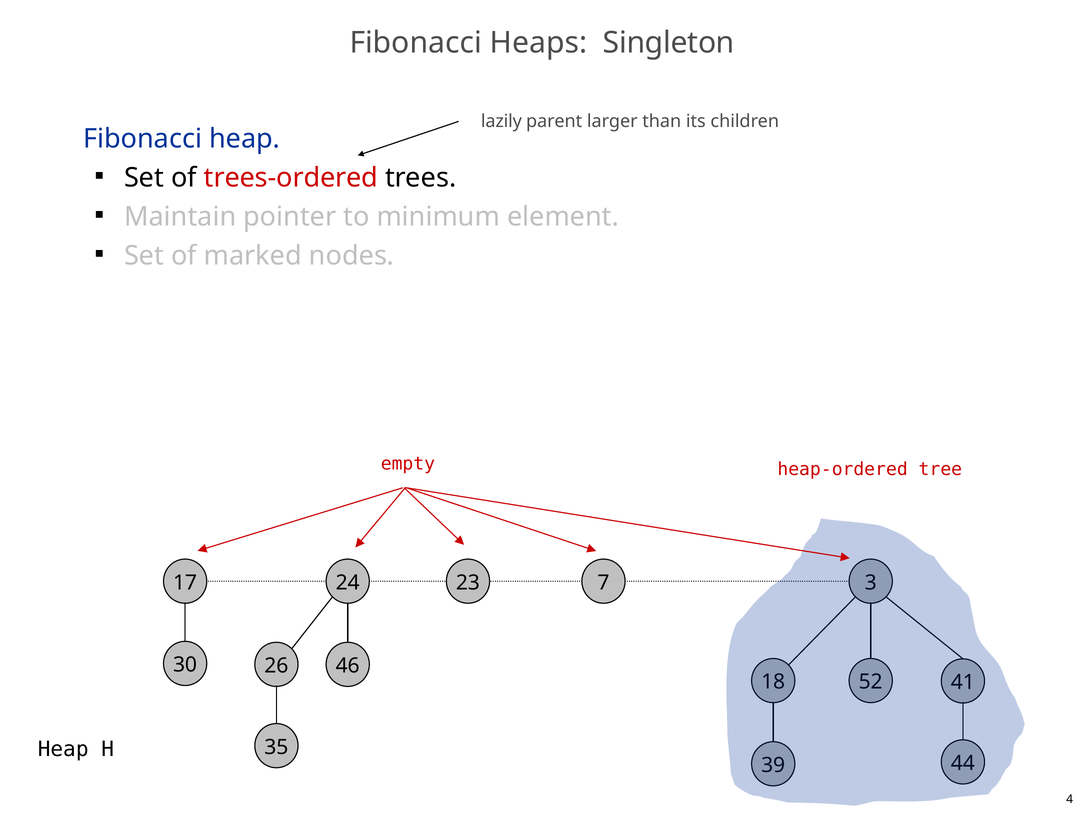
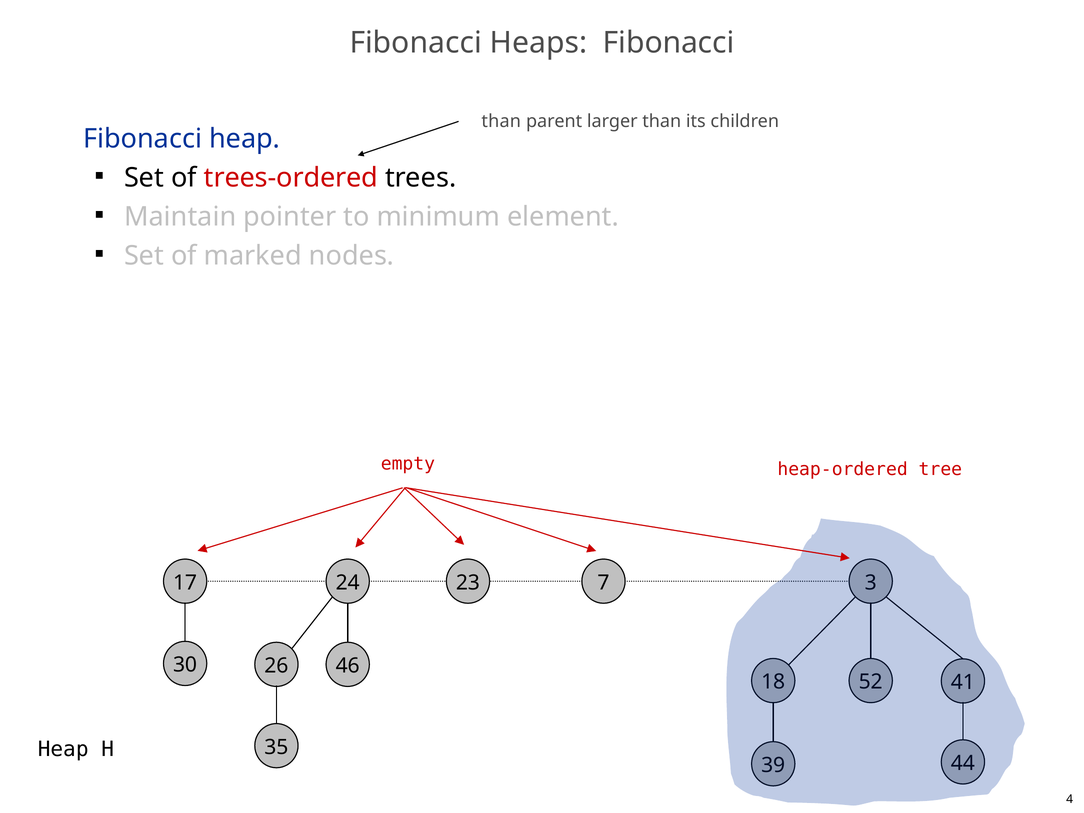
Heaps Singleton: Singleton -> Fibonacci (669, 43)
lazily: lazily -> than (501, 121)
